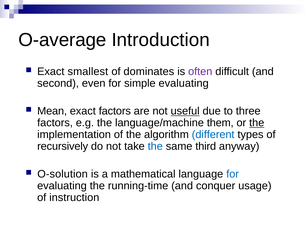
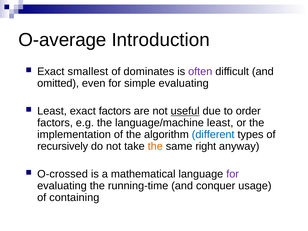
second: second -> omitted (58, 83)
Mean: Mean -> Least (52, 111)
three: three -> order (248, 111)
language/machine them: them -> least (220, 123)
the underline: present -> none (257, 123)
the colour: blue -> orange (155, 146)
third: third -> right (206, 146)
O-solution: O-solution -> O-crossed (63, 174)
for colour: blue -> purple (233, 174)
instruction: instruction -> containing (74, 198)
